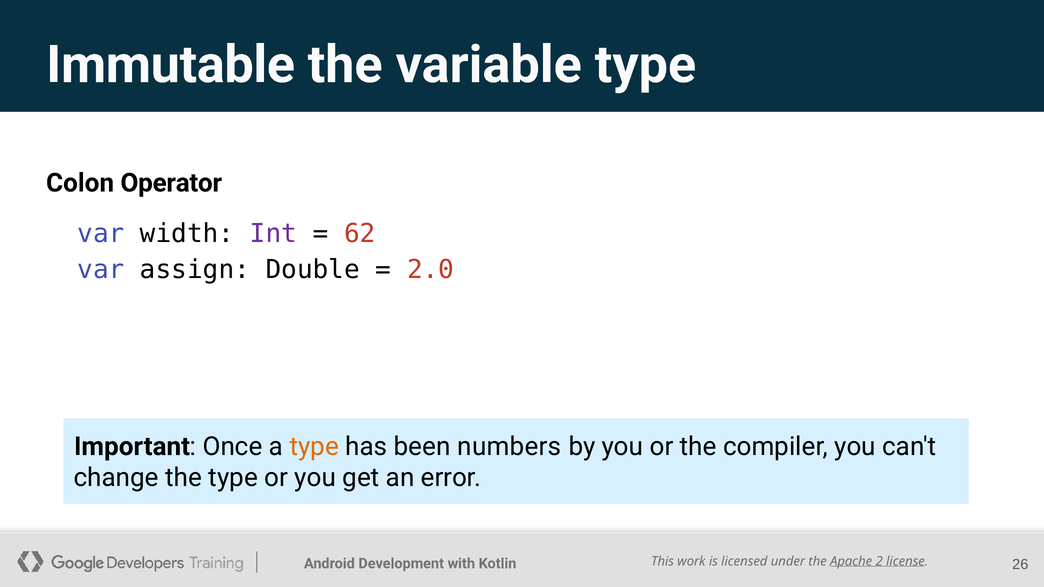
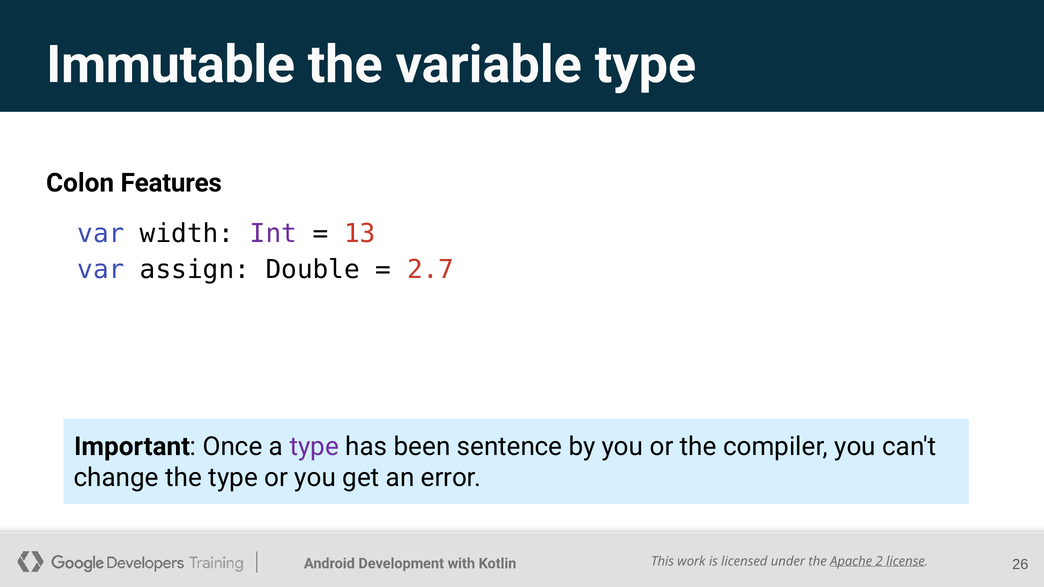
Operator: Operator -> Features (171, 183)
62: 62 -> 13 (360, 234)
2.0: 2.0 -> 2.7 (431, 270)
type colour: orange -> purple (314, 447)
numbers: numbers -> sentence (510, 447)
